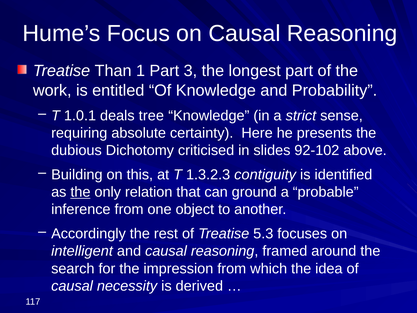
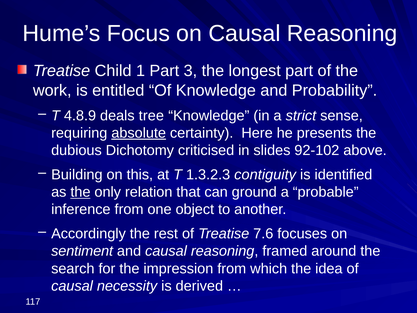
Than: Than -> Child (113, 71)
1.0.1: 1.0.1 -> 4.8.9 (80, 116)
absolute underline: none -> present (139, 133)
5.3: 5.3 -> 7.6 (263, 234)
intelligent: intelligent -> sentiment (82, 251)
